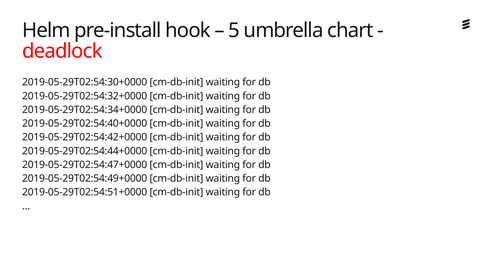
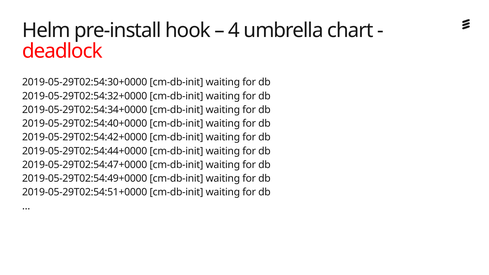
5: 5 -> 4 (234, 30)
